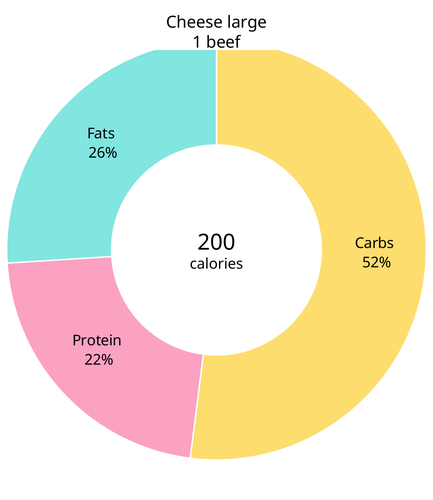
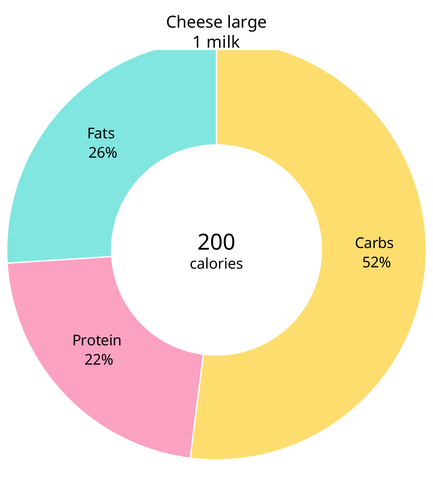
beef: beef -> milk (223, 42)
